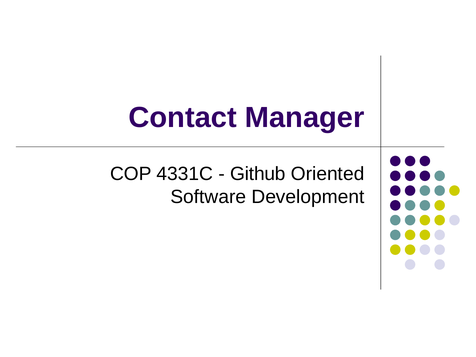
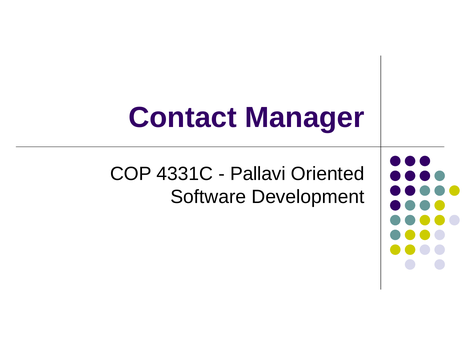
Github: Github -> Pallavi (258, 174)
